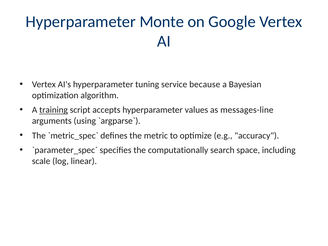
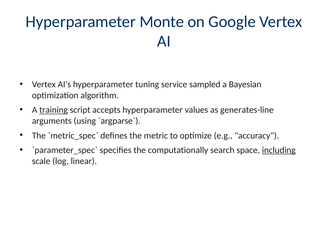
because: because -> sampled (205, 84)
messages-line: messages-line -> generates-line (247, 110)
including underline: none -> present (279, 150)
